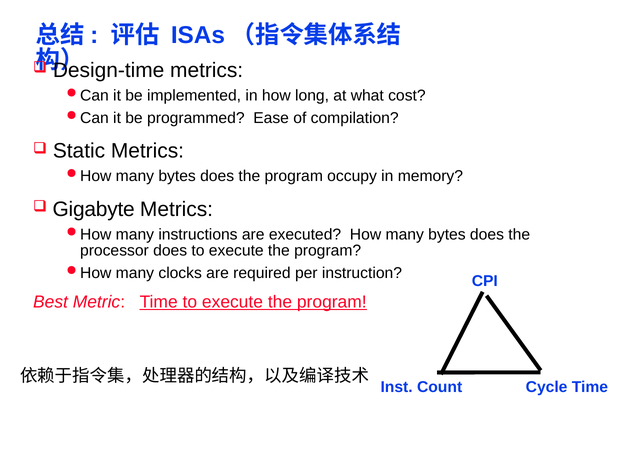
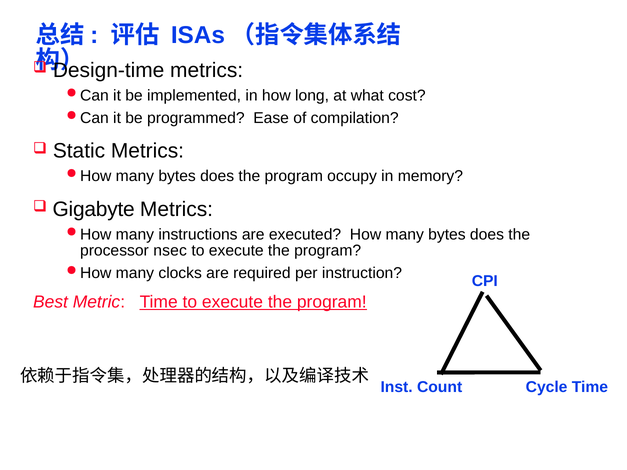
processor does: does -> nsec (170, 251)
